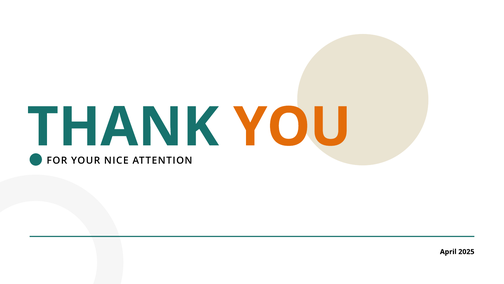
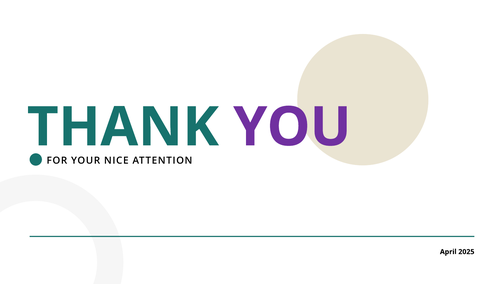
YOU colour: orange -> purple (292, 127)
